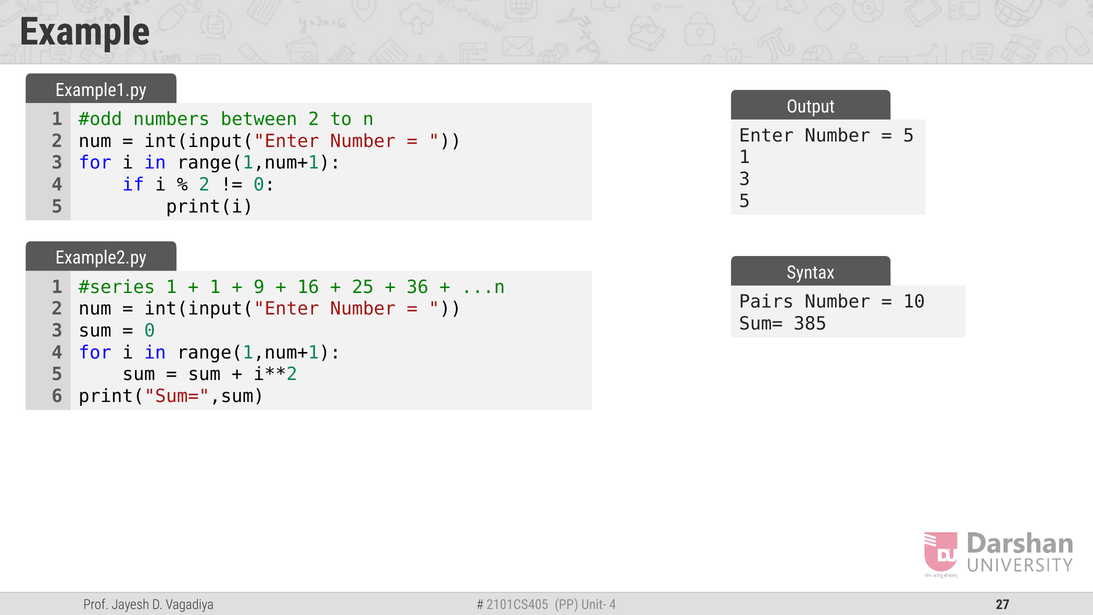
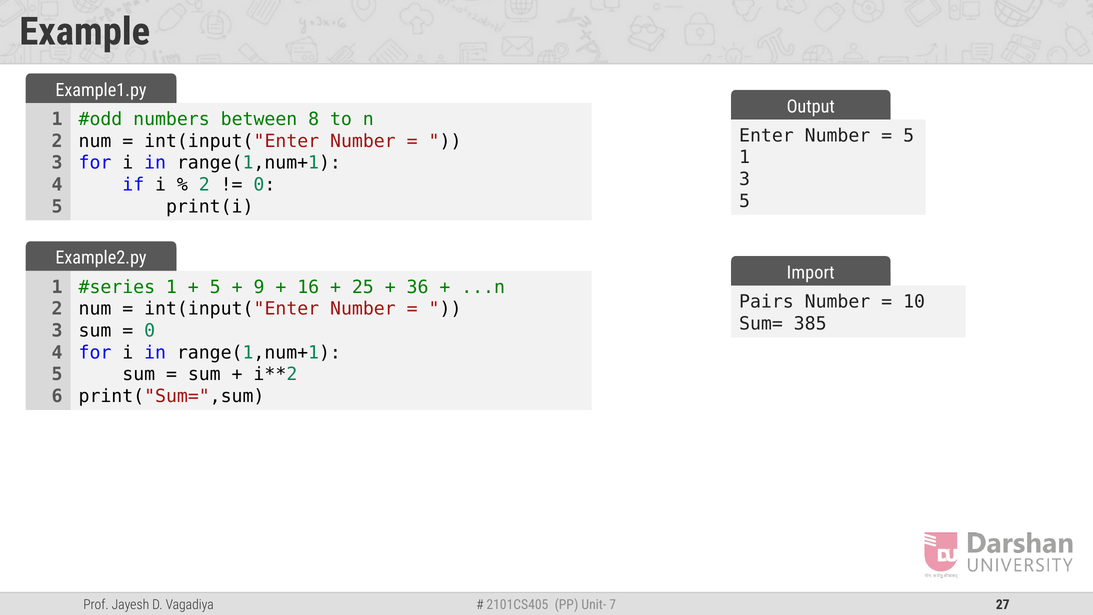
between 2: 2 -> 8 (314, 119)
Syntax: Syntax -> Import (811, 273)
1: 1 -> 5 (215, 287)
4: 4 -> 7 (613, 604)
